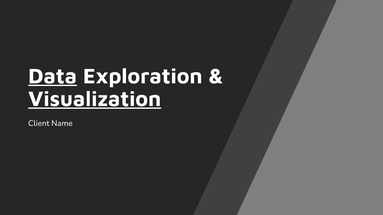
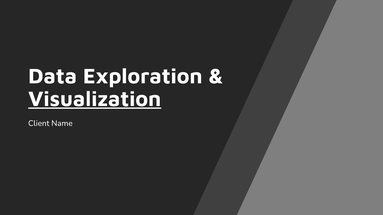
Data underline: present -> none (53, 76)
